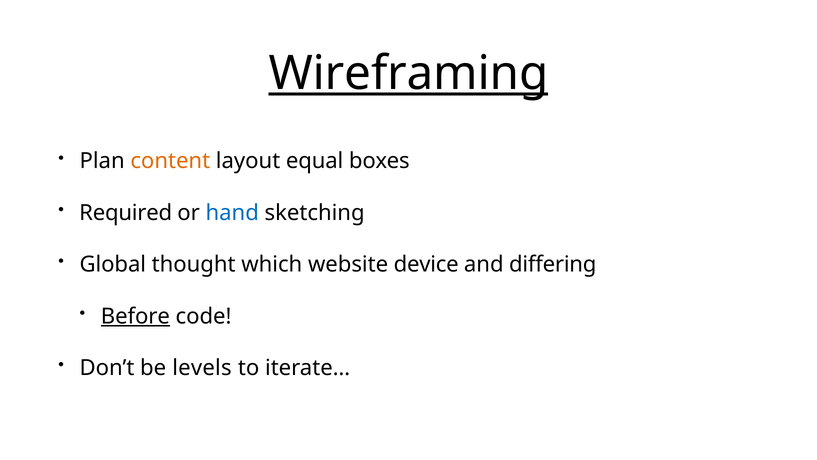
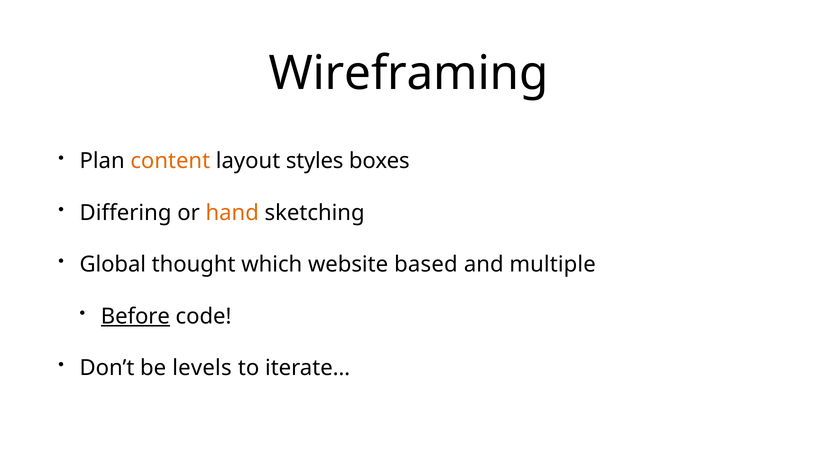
Wireframing underline: present -> none (409, 74)
equal: equal -> styles (315, 161)
Required: Required -> Differing (126, 213)
hand colour: blue -> orange (232, 213)
device: device -> based (426, 264)
differing: differing -> multiple (553, 264)
